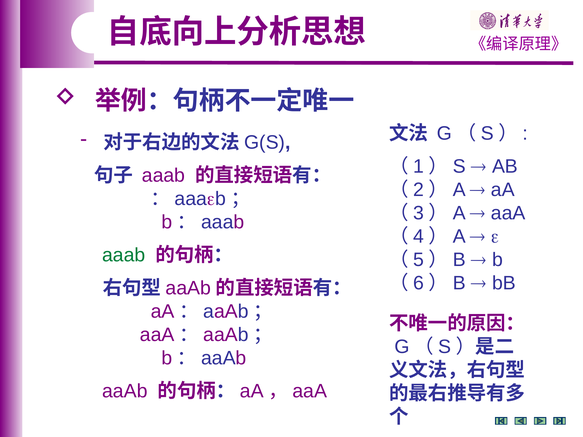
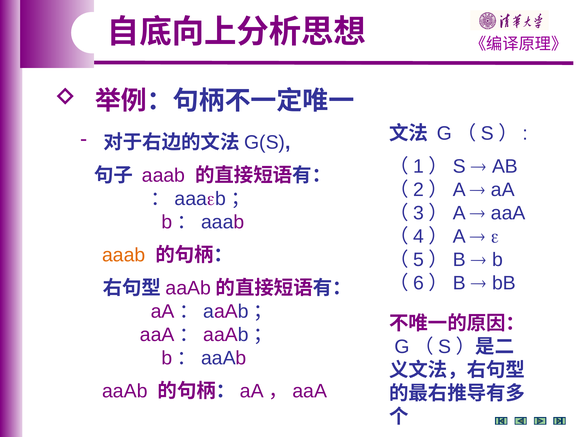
aaab colour: green -> orange (124, 255)
